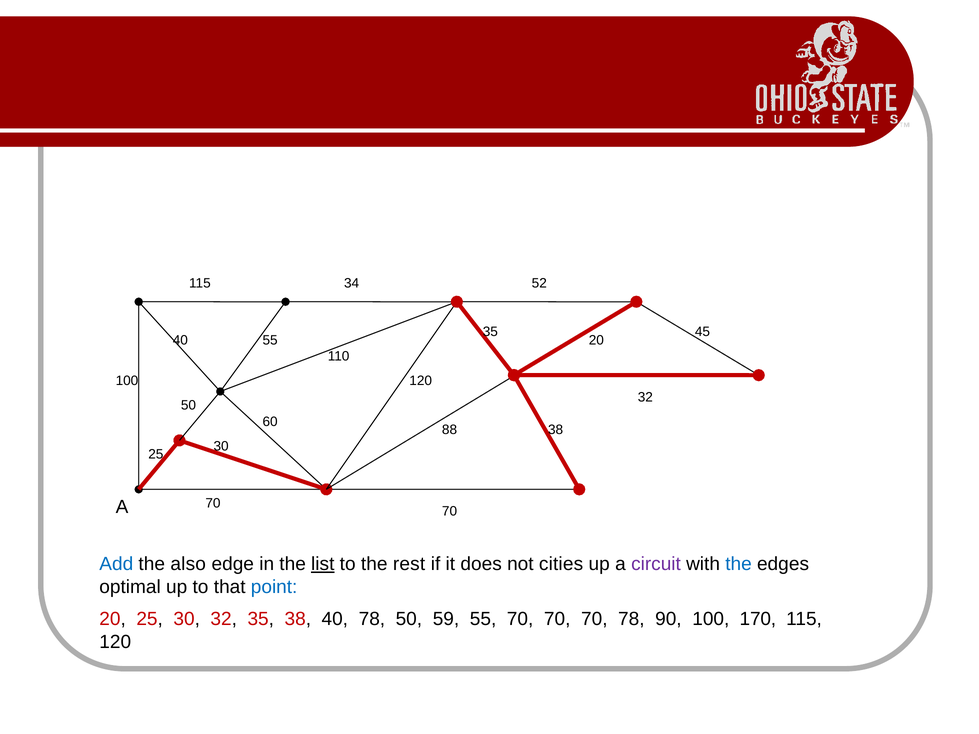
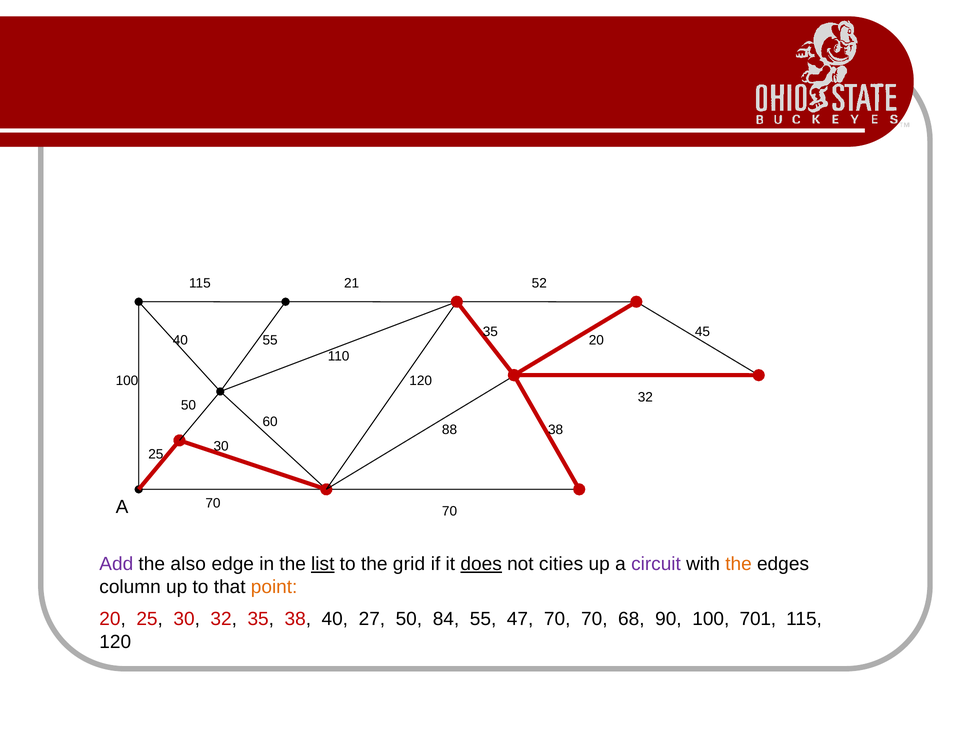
34: 34 -> 21 (352, 283)
Add colour: blue -> purple (116, 564)
rest: rest -> grid (409, 564)
does underline: none -> present (481, 564)
the colour: blue -> orange (739, 564)
optimal: optimal -> column (130, 587)
point colour: blue -> orange (274, 587)
40 78: 78 -> 27 (372, 619)
59: 59 -> 84 (446, 619)
55 70: 70 -> 47 (520, 619)
70 78: 78 -> 68 (631, 619)
170: 170 -> 701 (758, 619)
